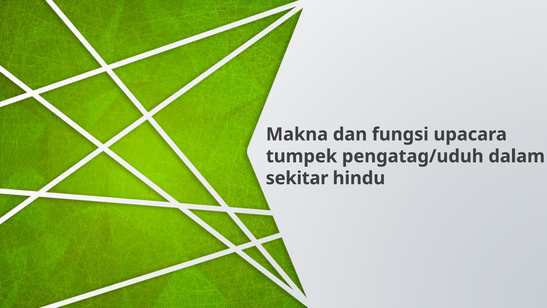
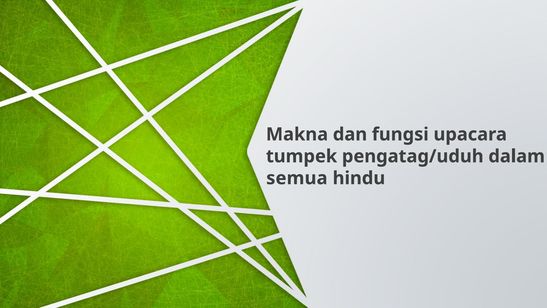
sekitar: sekitar -> semua (297, 178)
